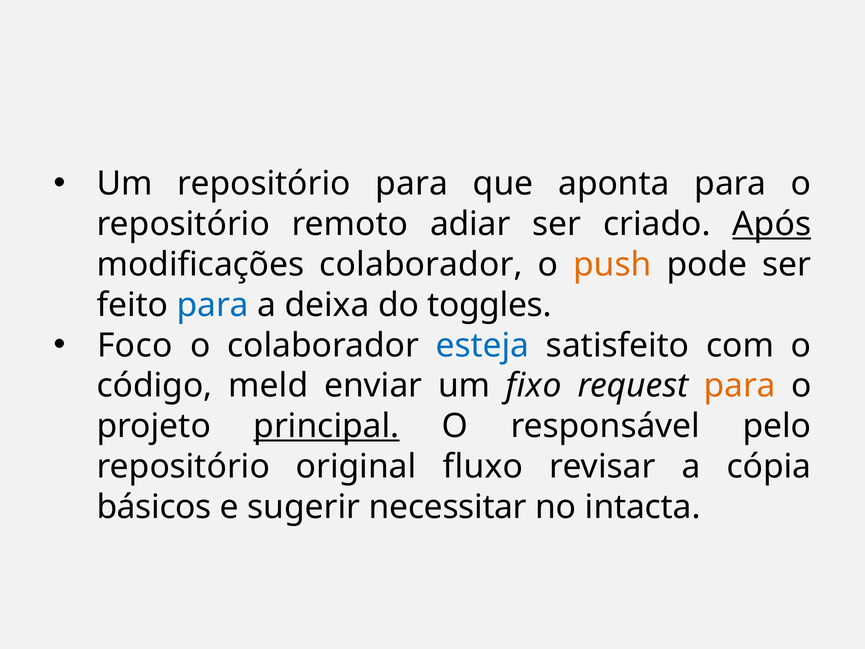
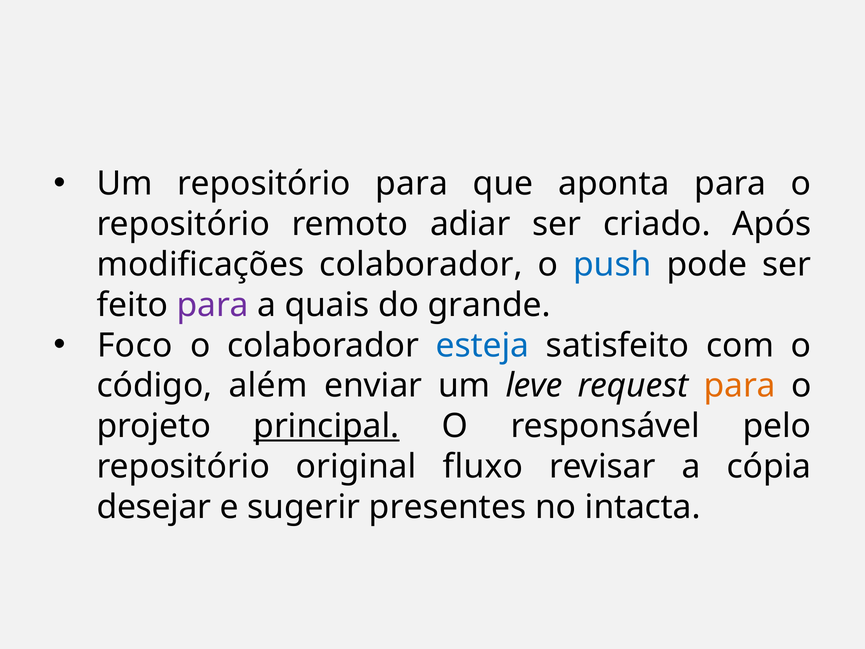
Após underline: present -> none (772, 224)
push colour: orange -> blue (612, 265)
para colour: blue -> purple (213, 305)
deixa: deixa -> quais (327, 305)
toggles: toggles -> grande (489, 305)
meld: meld -> além (268, 386)
fixo: fixo -> leve (534, 386)
básicos: básicos -> desejar (154, 507)
necessitar: necessitar -> presentes (448, 507)
